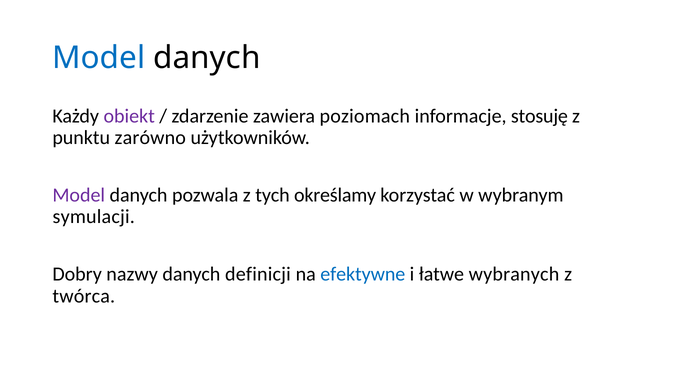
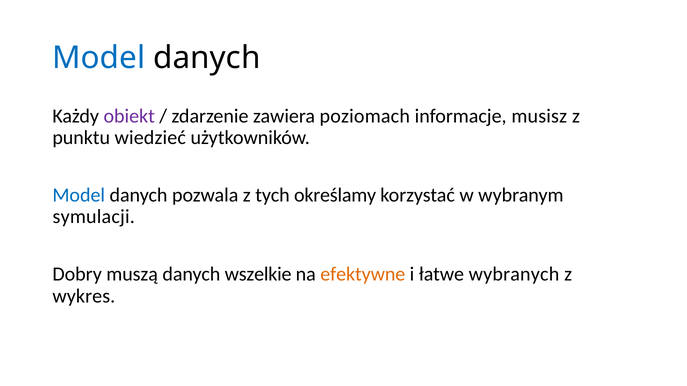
stosuję: stosuję -> musisz (539, 116)
zarówno: zarówno -> wiedzieć (150, 138)
Model colour: purple -> blue (79, 195)
nazwy: nazwy -> muszą (132, 275)
definicji: definicji -> wszelkie (258, 275)
efektywne colour: blue -> orange (363, 275)
twórca: twórca -> wykres (84, 296)
